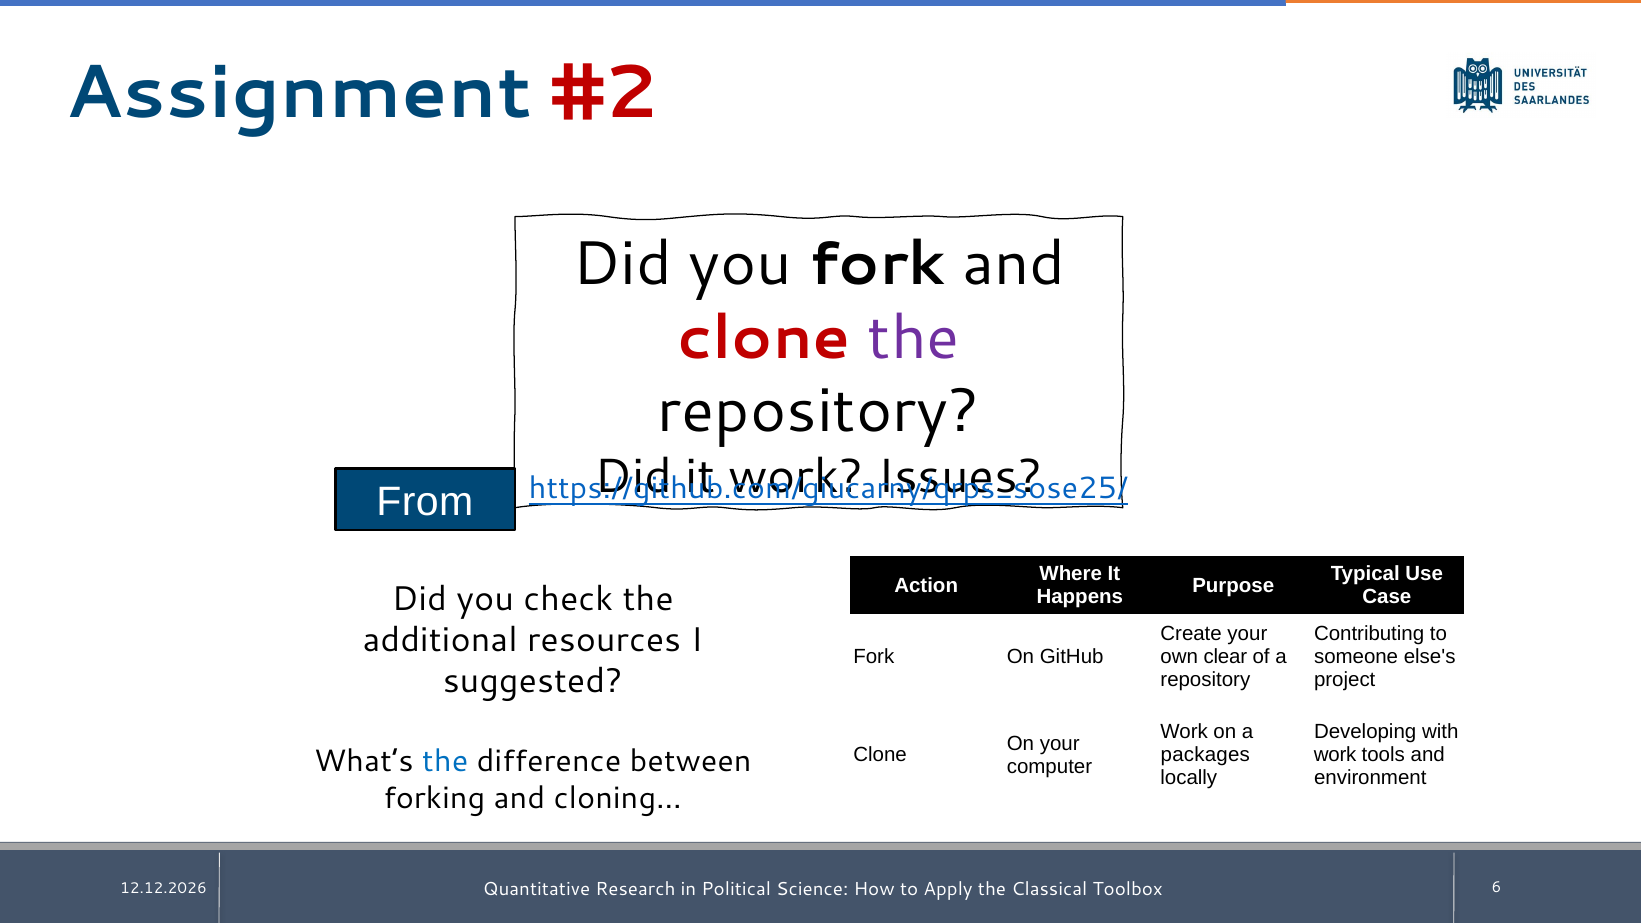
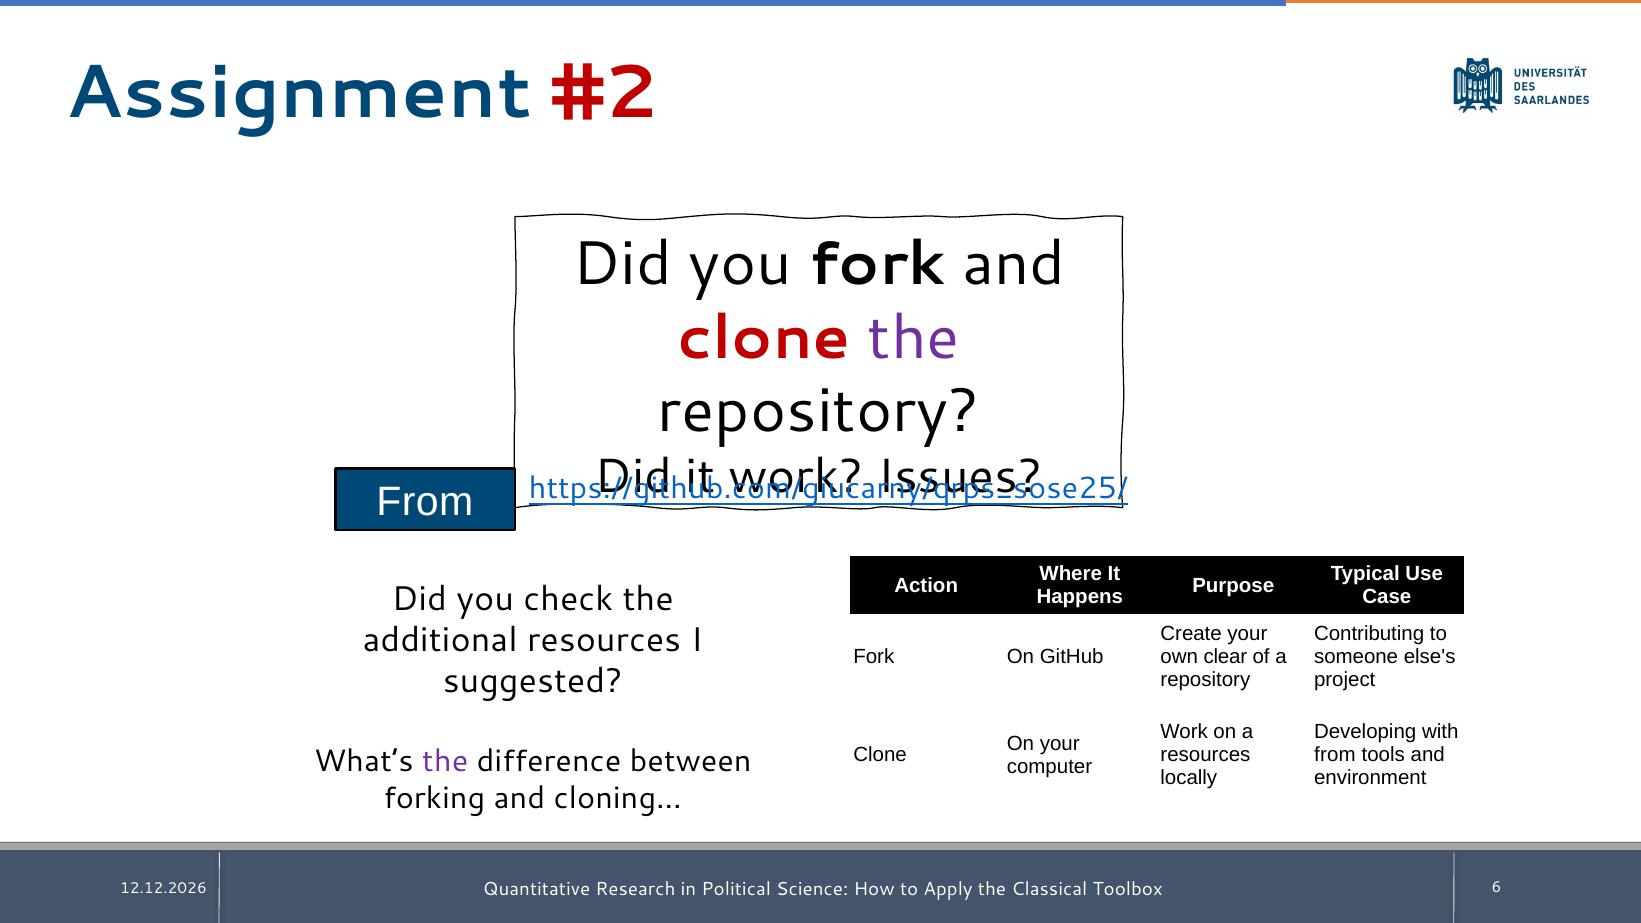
packages: packages -> resources (1205, 755)
work: work -> from (1335, 755)
the colour: blue -> purple (445, 761)
